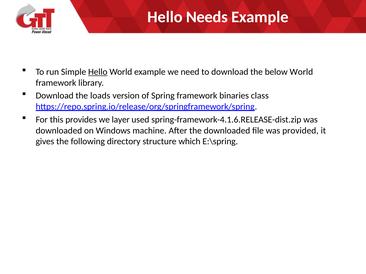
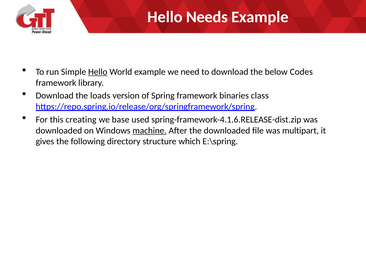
below World: World -> Codes (301, 72)
provides: provides -> creating (81, 120)
layer: layer -> base (121, 120)
machine underline: none -> present (150, 131)
provided: provided -> multipart (300, 131)
